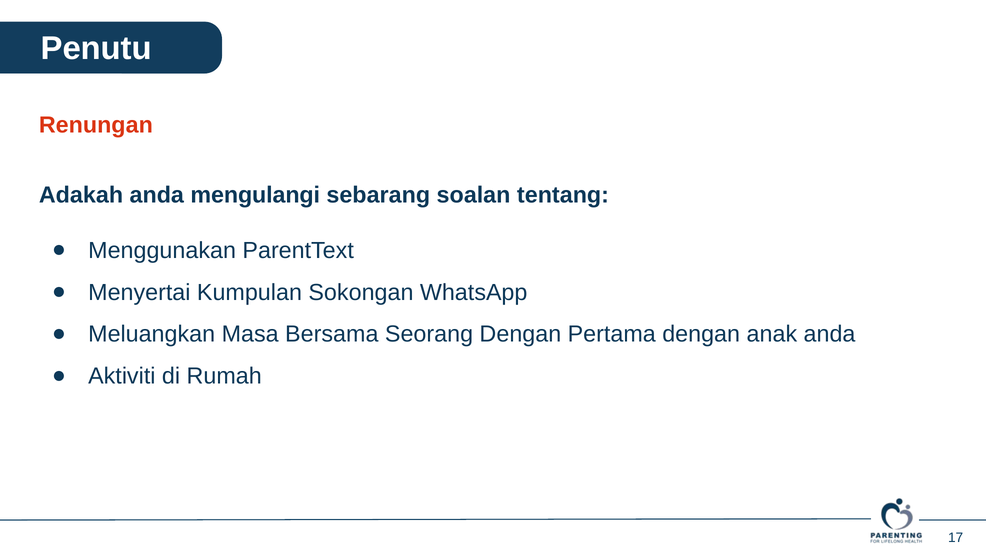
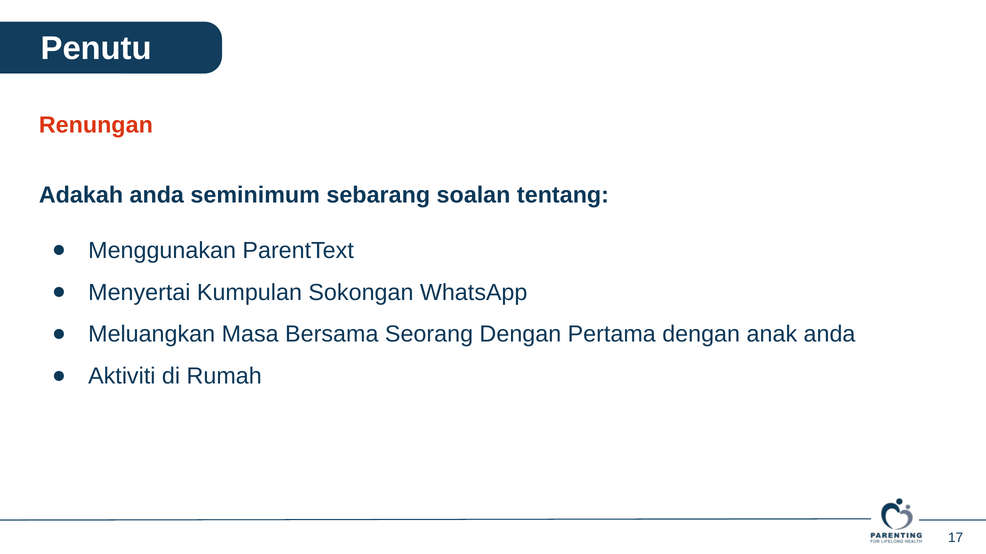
mengulangi: mengulangi -> seminimum (255, 195)
